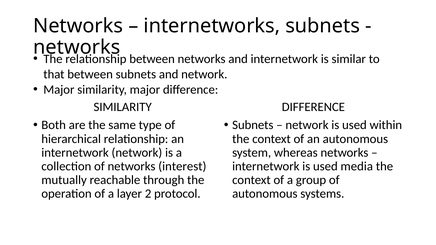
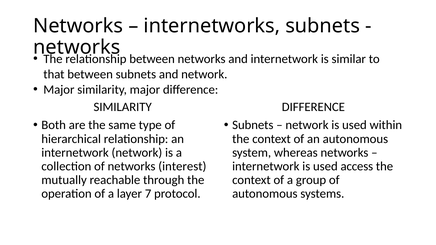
media: media -> access (357, 166)
2: 2 -> 7 (148, 194)
